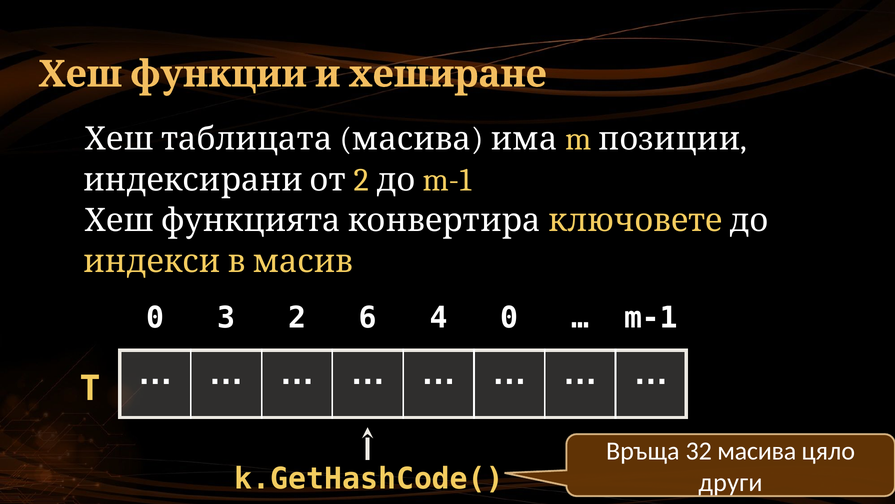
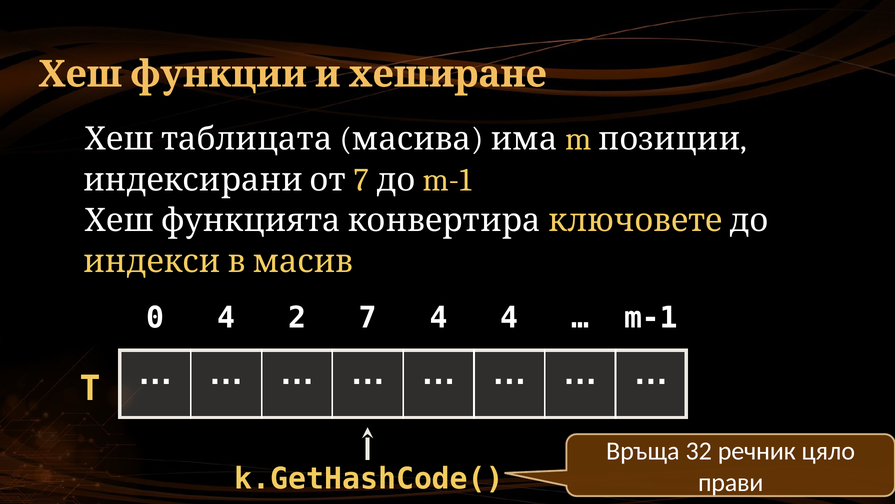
2: 2 -> 7 (361, 180)
0 3: 3 -> 4 (226, 318)
2 6: 6 -> 7 (368, 318)
4 0: 0 -> 4 (509, 318)
32 масива: масива -> речник (757, 451)
други: други -> прави (731, 482)
